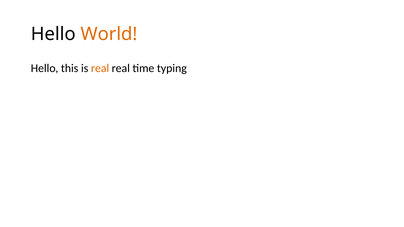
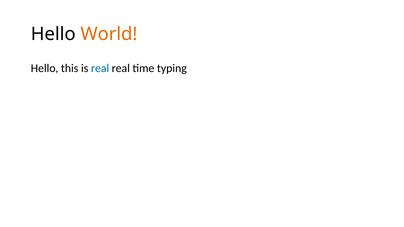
real colour: orange -> blue (100, 68)
